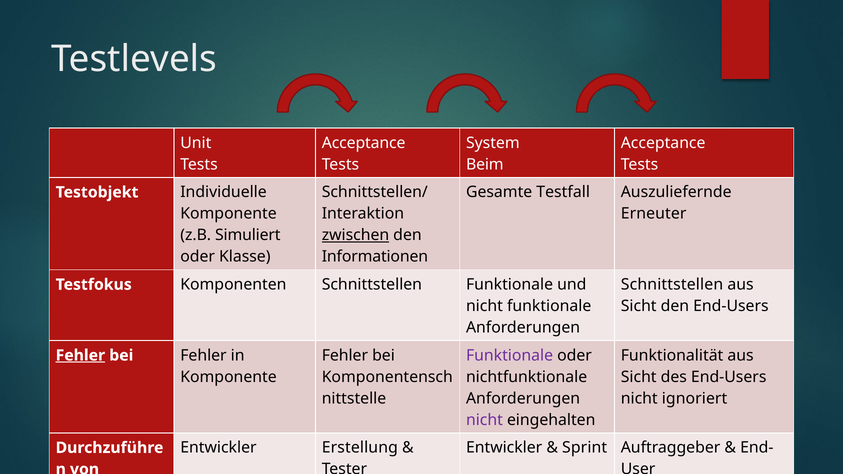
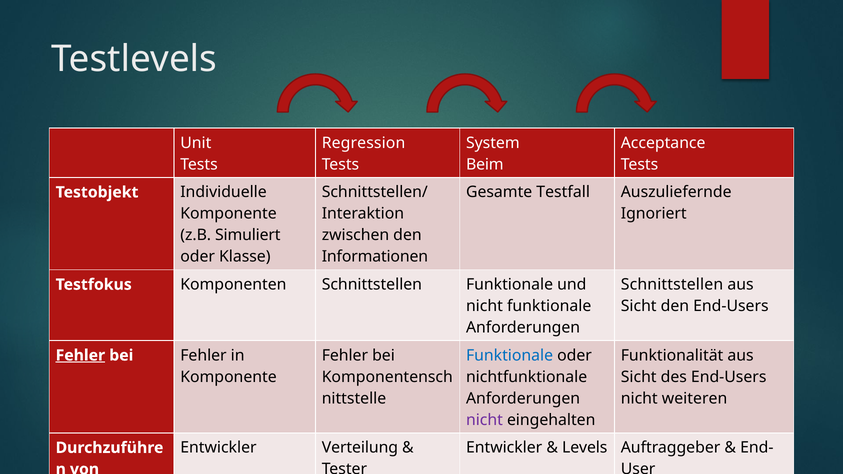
Acceptance: Acceptance -> Regression (364, 143)
Erneuter: Erneuter -> Ignoriert (654, 214)
zwischen underline: present -> none (356, 235)
Funktionale colour: purple -> blue (510, 356)
ignoriert: ignoriert -> weiteren (695, 399)
Erstellung: Erstellung -> Verteilung (360, 448)
Sprint: Sprint -> Levels (585, 448)
